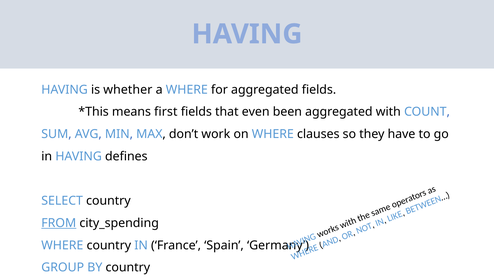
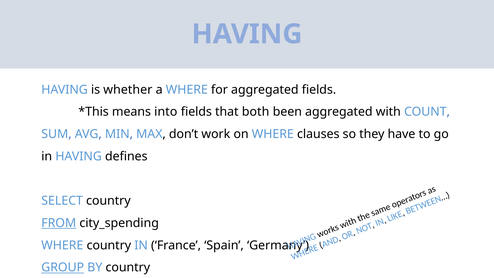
first: first -> into (166, 112)
even: even -> both (256, 112)
GROUP underline: none -> present (63, 267)
